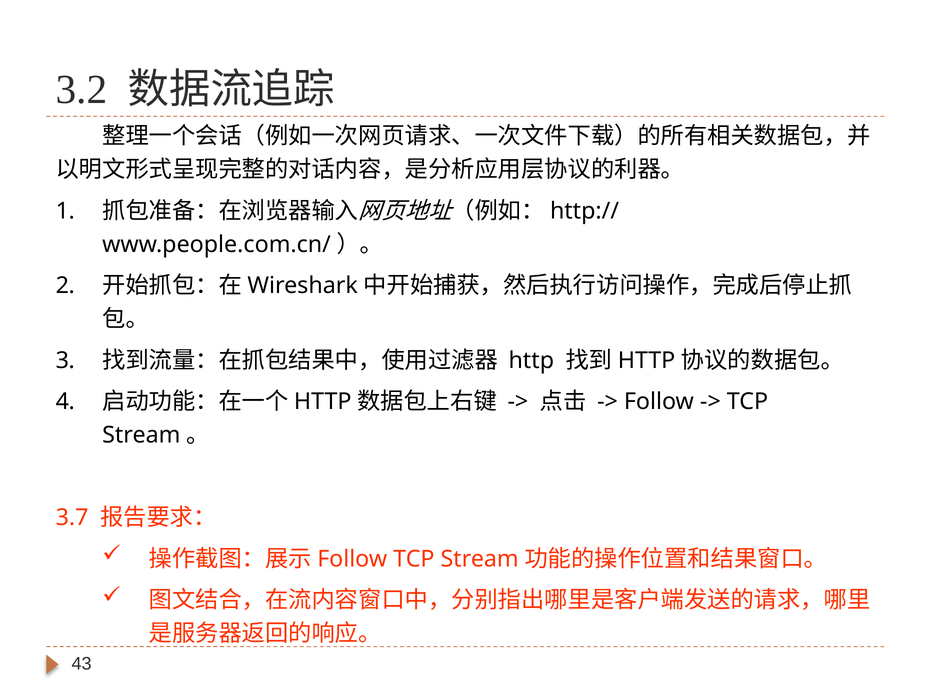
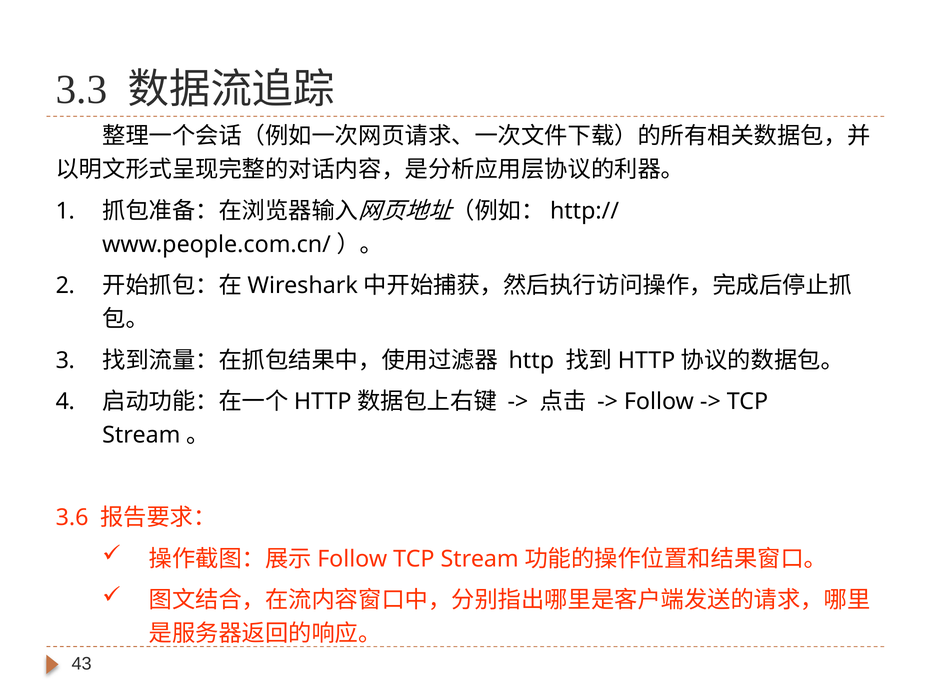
3.2: 3.2 -> 3.3 (82, 90)
3.7: 3.7 -> 3.6 (72, 518)
